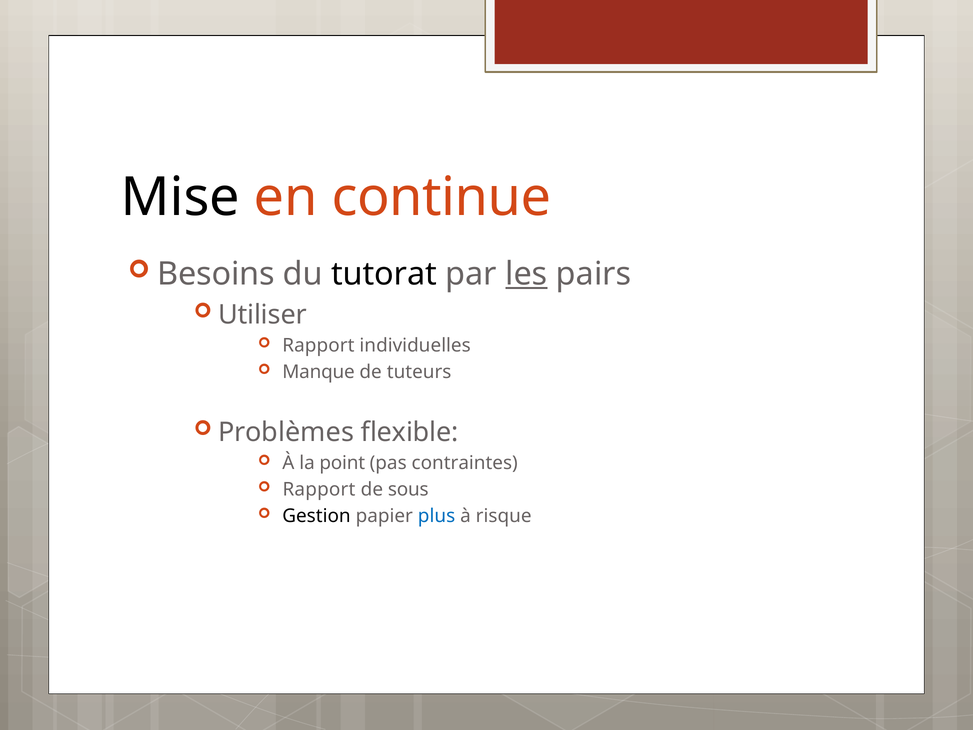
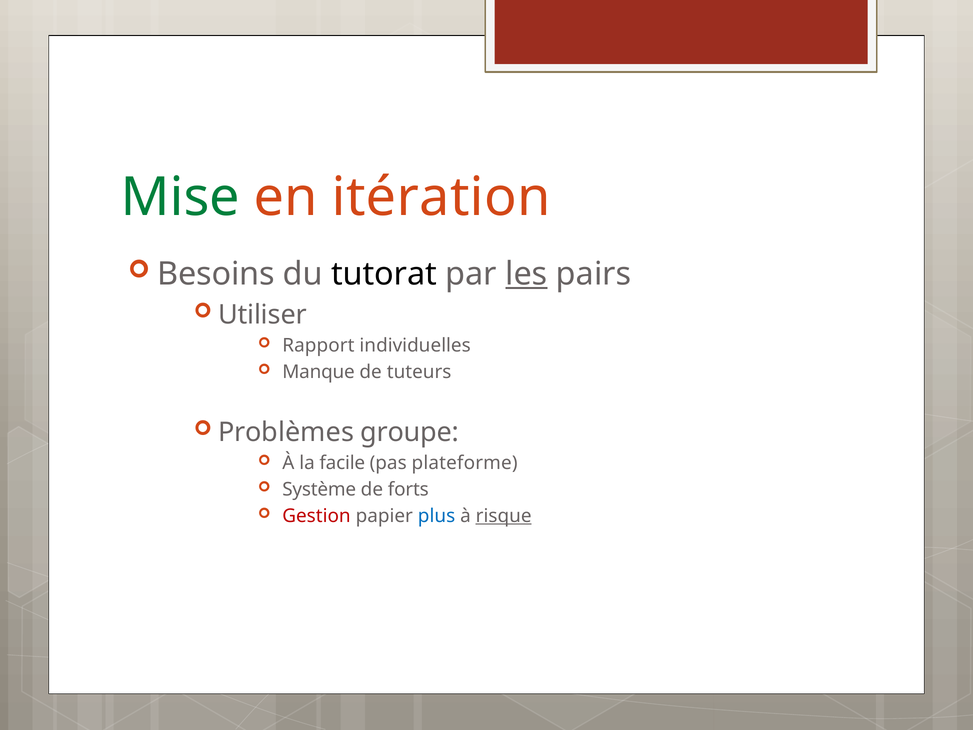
Mise colour: black -> green (180, 197)
continue: continue -> itération (441, 197)
flexible: flexible -> groupe (410, 432)
point: point -> facile (342, 463)
contraintes: contraintes -> plateforme (465, 463)
Rapport: Rapport -> Système (319, 489)
sous: sous -> forts (408, 489)
Gestion colour: black -> red (316, 516)
risque underline: none -> present (504, 516)
